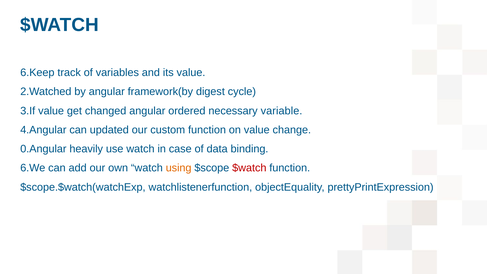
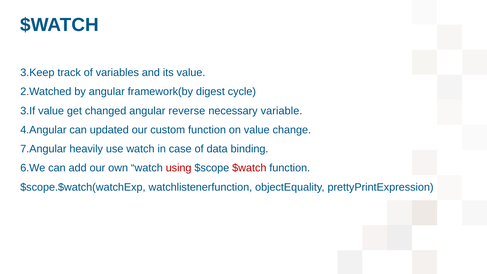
6.Keep: 6.Keep -> 3.Keep (37, 73)
ordered: ordered -> reverse (187, 111)
0.Angular: 0.Angular -> 7.Angular (43, 149)
using colour: orange -> red (179, 168)
